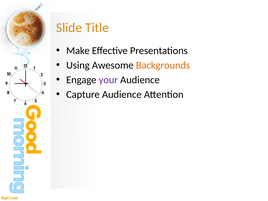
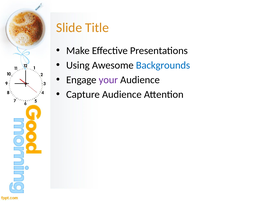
Backgrounds colour: orange -> blue (163, 65)
